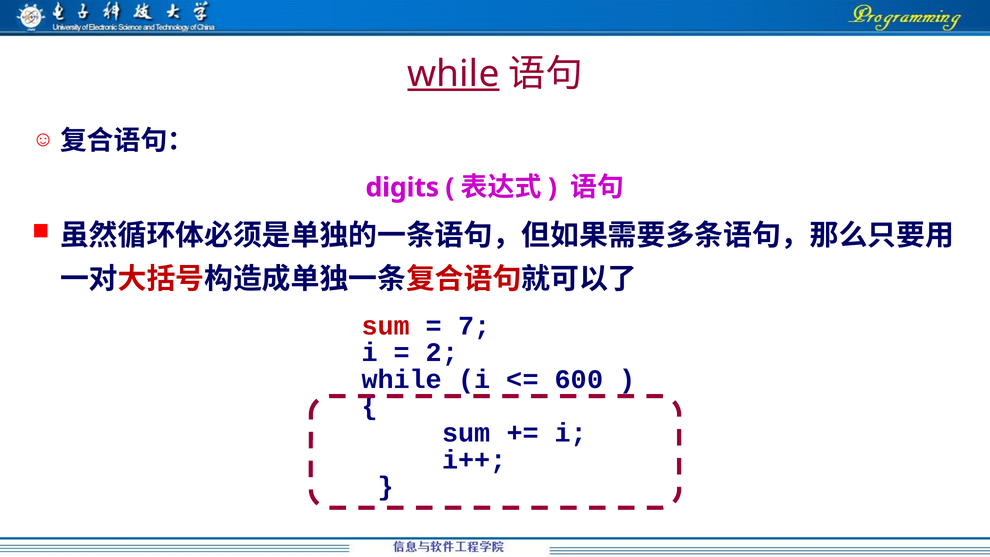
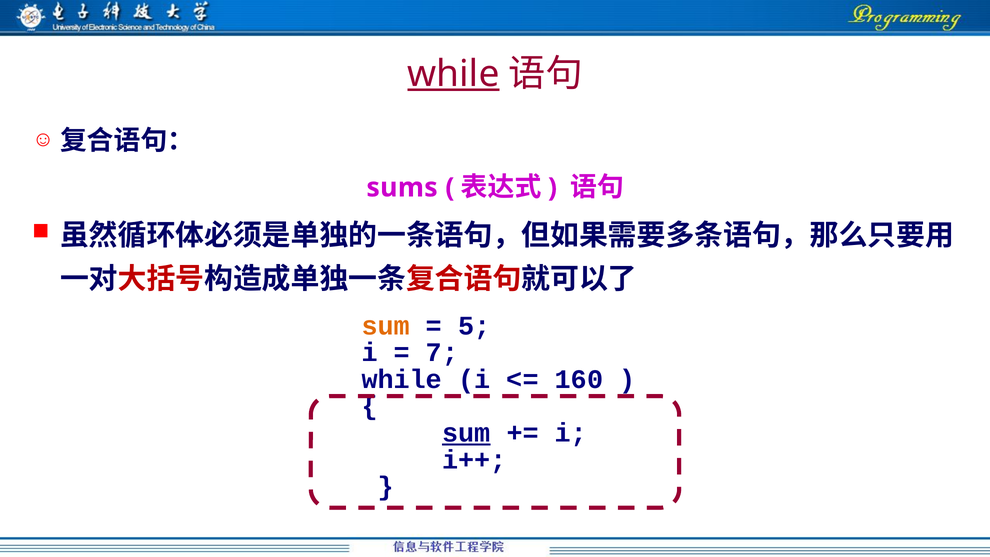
digits: digits -> sums (402, 188)
sum colour: red -> orange (386, 326)
7: 7 -> 5 (474, 326)
2: 2 -> 7 (442, 352)
600: 600 -> 160 (579, 379)
sum underline: none -> present (466, 433)
